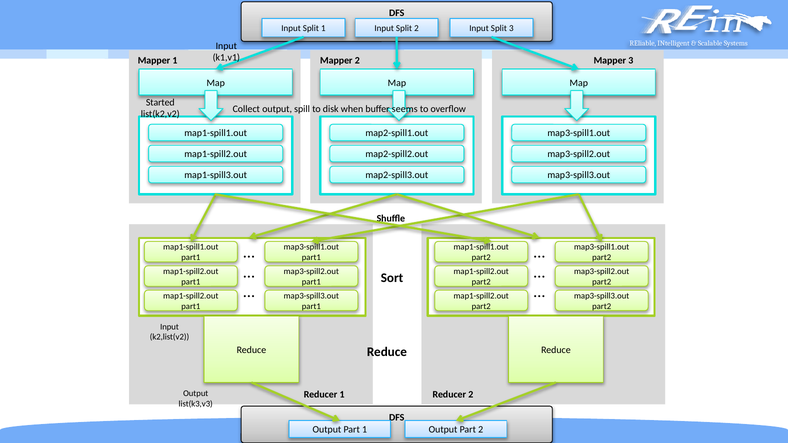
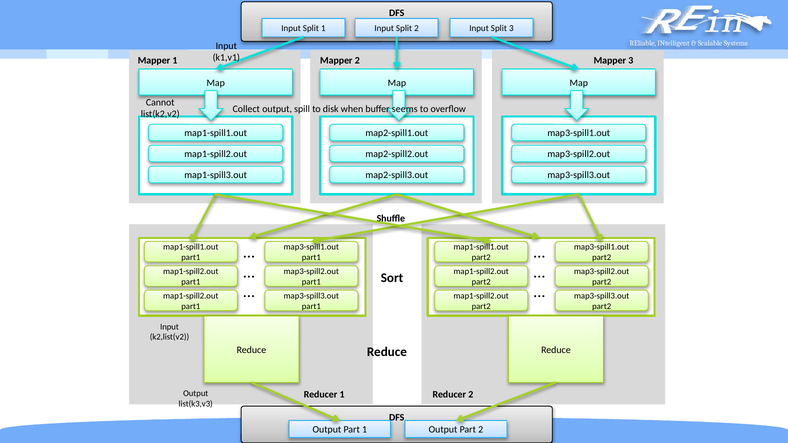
Started: Started -> Cannot (160, 102)
